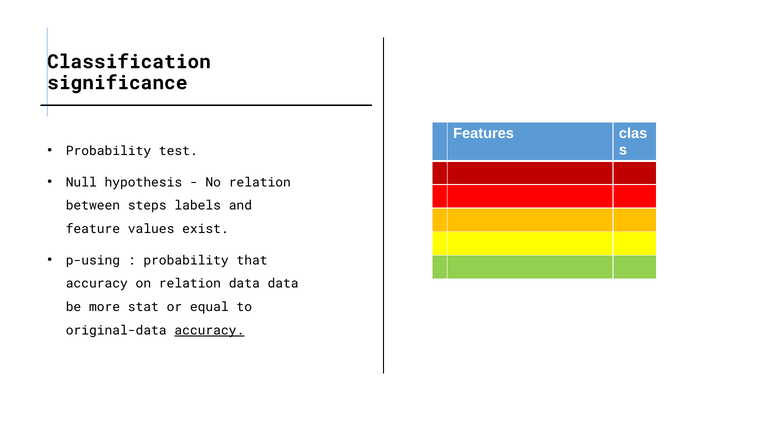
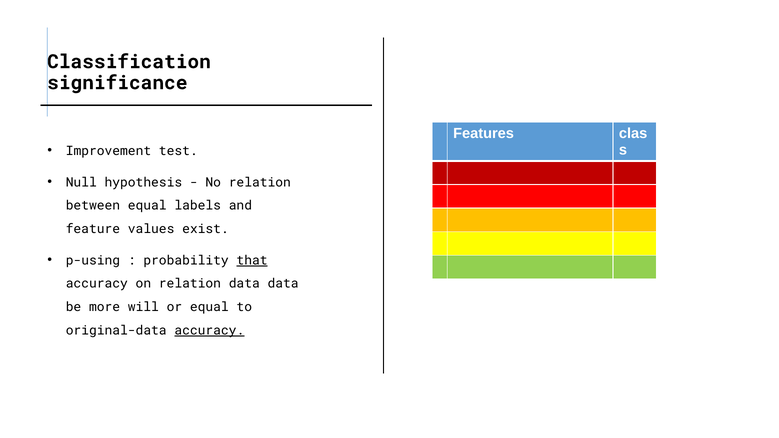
Probability: Probability -> Improvement (108, 151)
between steps: steps -> equal (147, 206)
that underline: none -> present (252, 260)
stat: stat -> will (143, 307)
